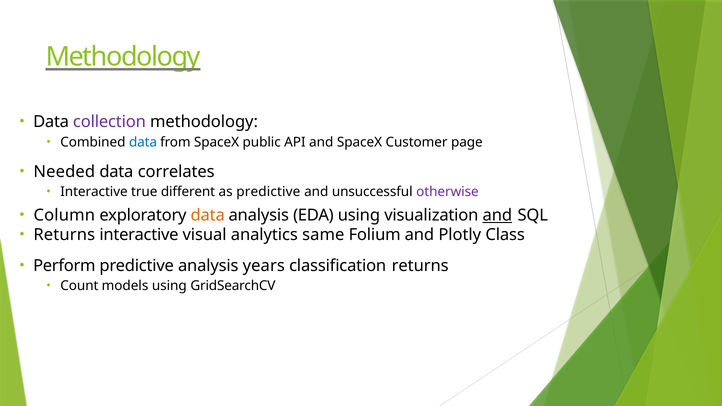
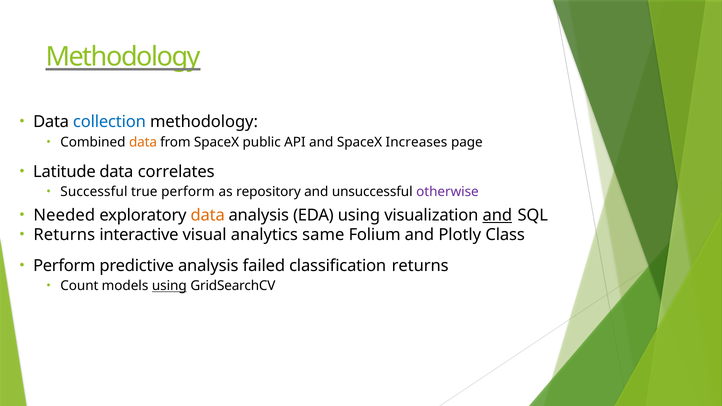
collection colour: purple -> blue (109, 122)
data colour: blue -> orange (143, 142)
Customer: Customer -> Increases (416, 142)
Needed: Needed -> Latitude (64, 172)
Interactive: Interactive -> Successful (94, 192)
true different: different -> perform (188, 192)
as predictive: predictive -> repository (268, 192)
Column: Column -> Needed (64, 215)
years: years -> failed (264, 266)
using underline: none -> present (169, 286)
